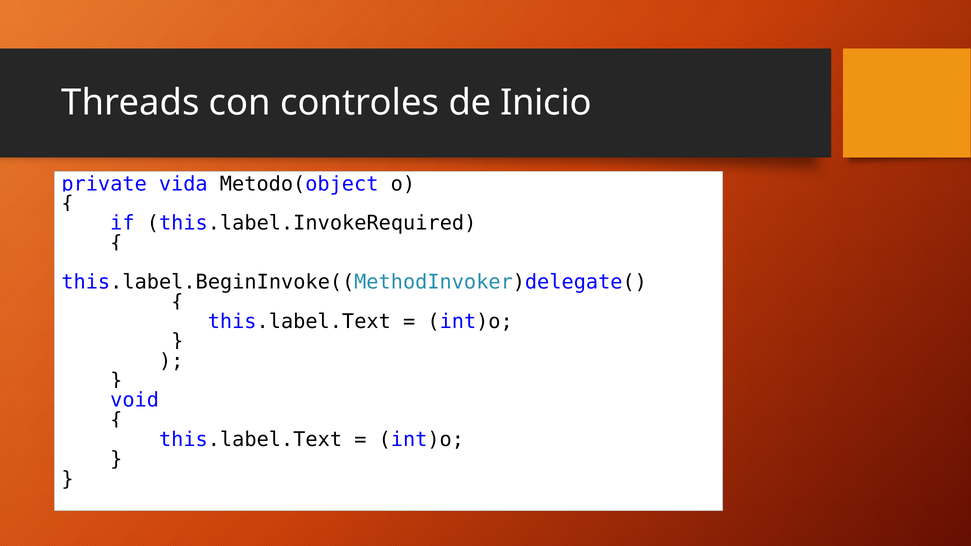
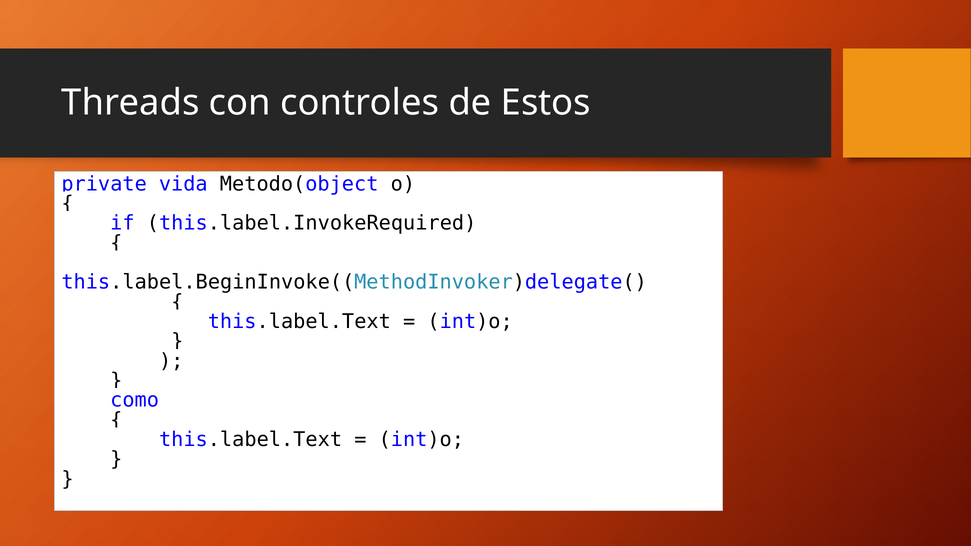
Inicio: Inicio -> Estos (546, 103)
void: void -> como (135, 400)
